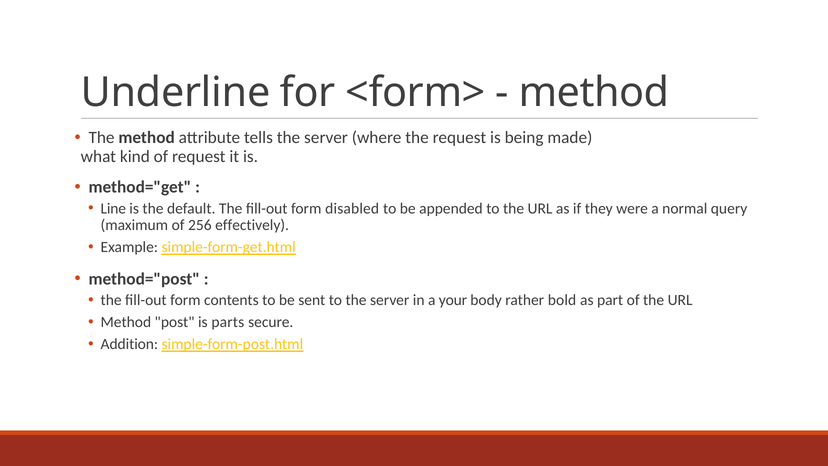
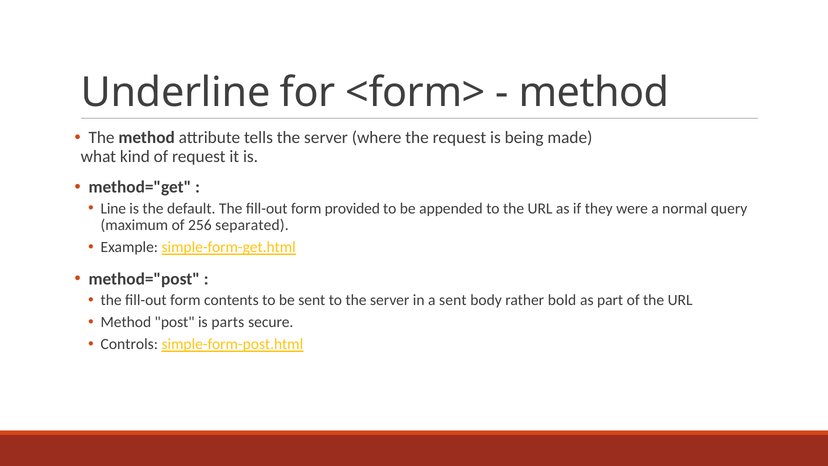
disabled: disabled -> provided (352, 208)
effectively: effectively -> separated (252, 225)
a your: your -> sent (453, 300)
Addition: Addition -> Controls (129, 344)
